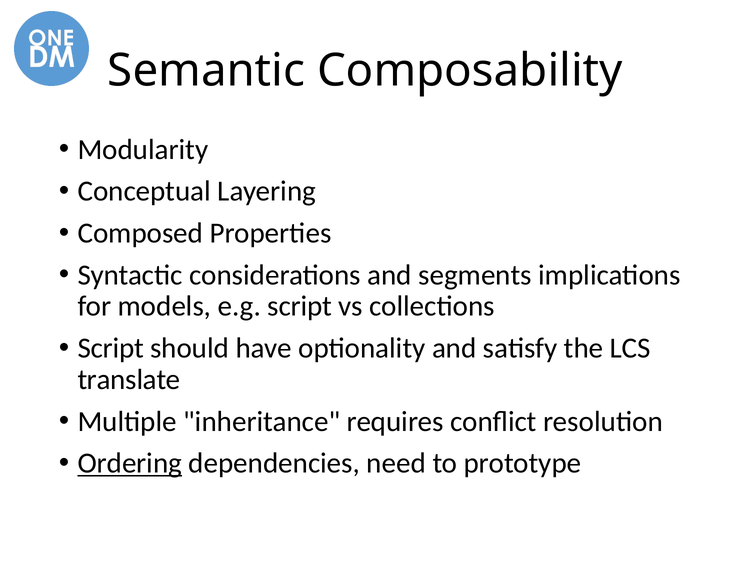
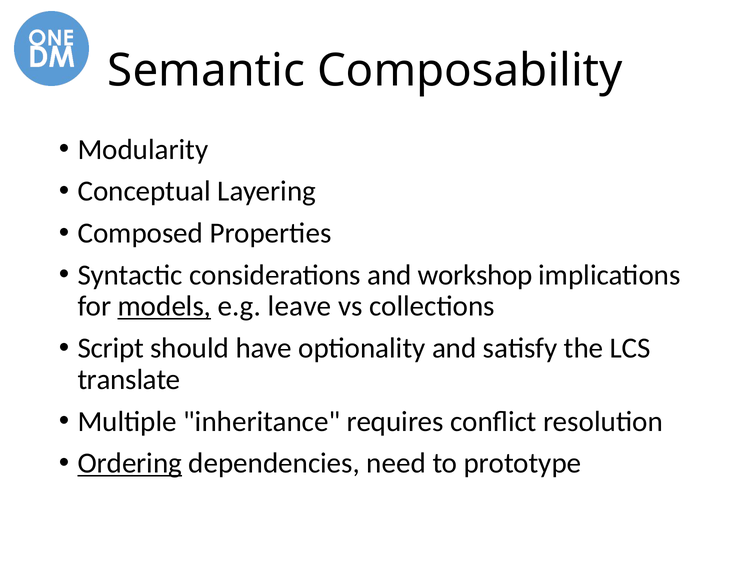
segments: segments -> workshop (475, 275)
models underline: none -> present (164, 306)
e.g script: script -> leave (299, 306)
